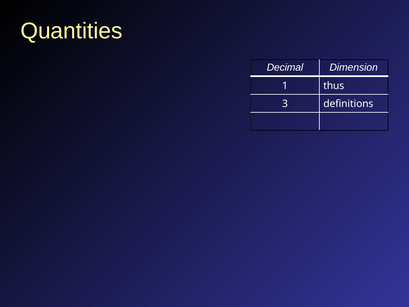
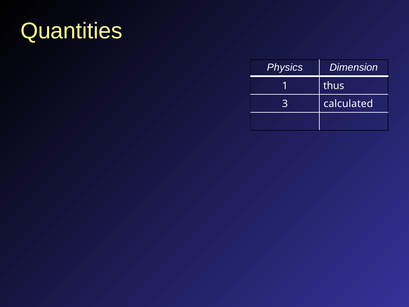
Decimal: Decimal -> Physics (285, 68)
definitions: definitions -> calculated (348, 104)
